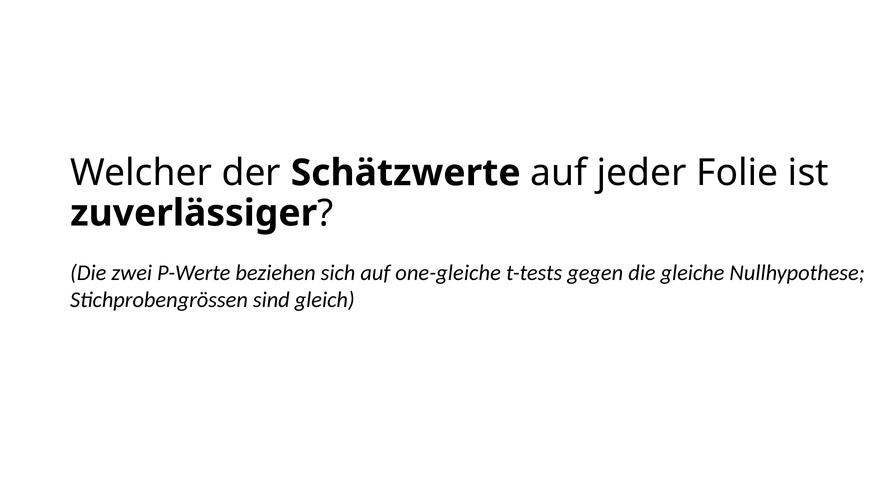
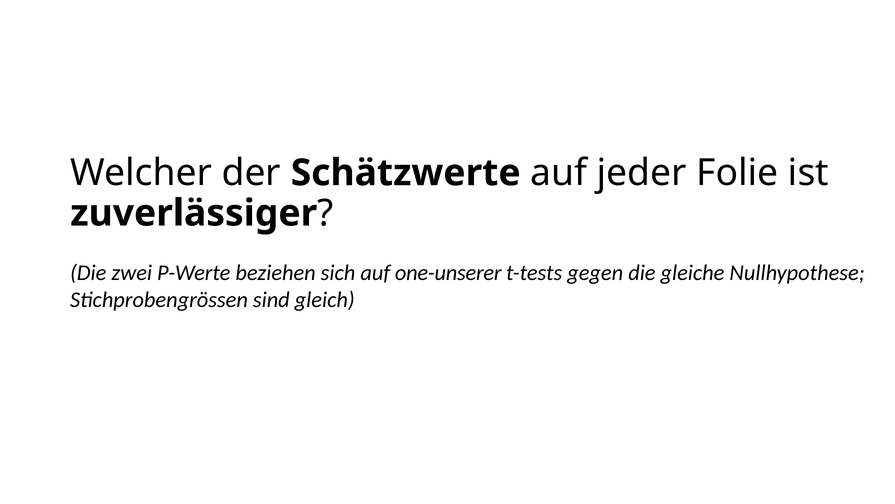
one-gleiche: one-gleiche -> one-unserer (448, 273)
